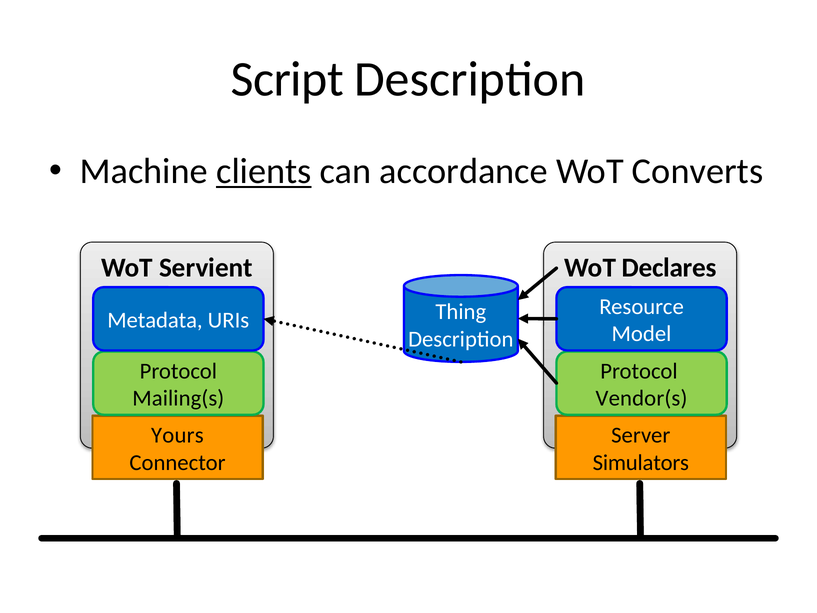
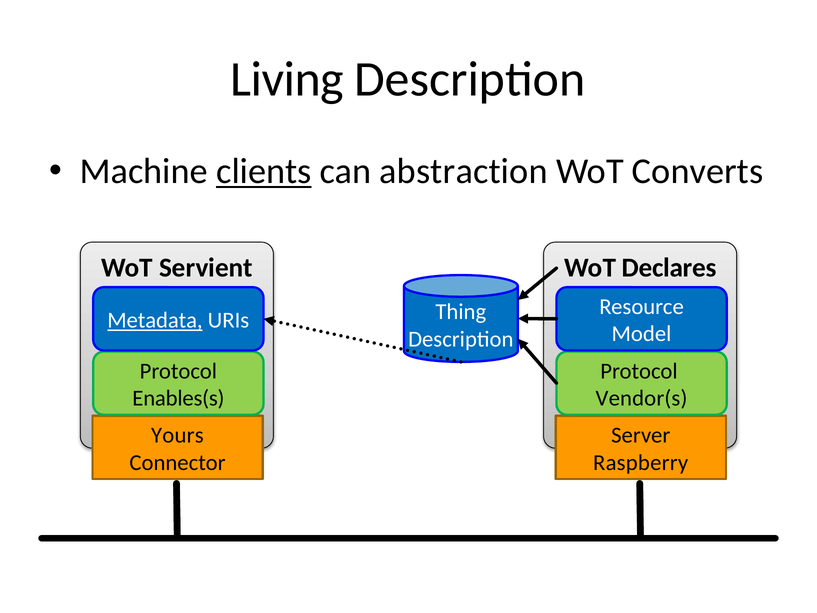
Script: Script -> Living (287, 79)
accordance: accordance -> abstraction (464, 171)
Metadata underline: none -> present (155, 320)
Mailing(s: Mailing(s -> Enables(s (178, 398)
Simulators: Simulators -> Raspberry (641, 462)
